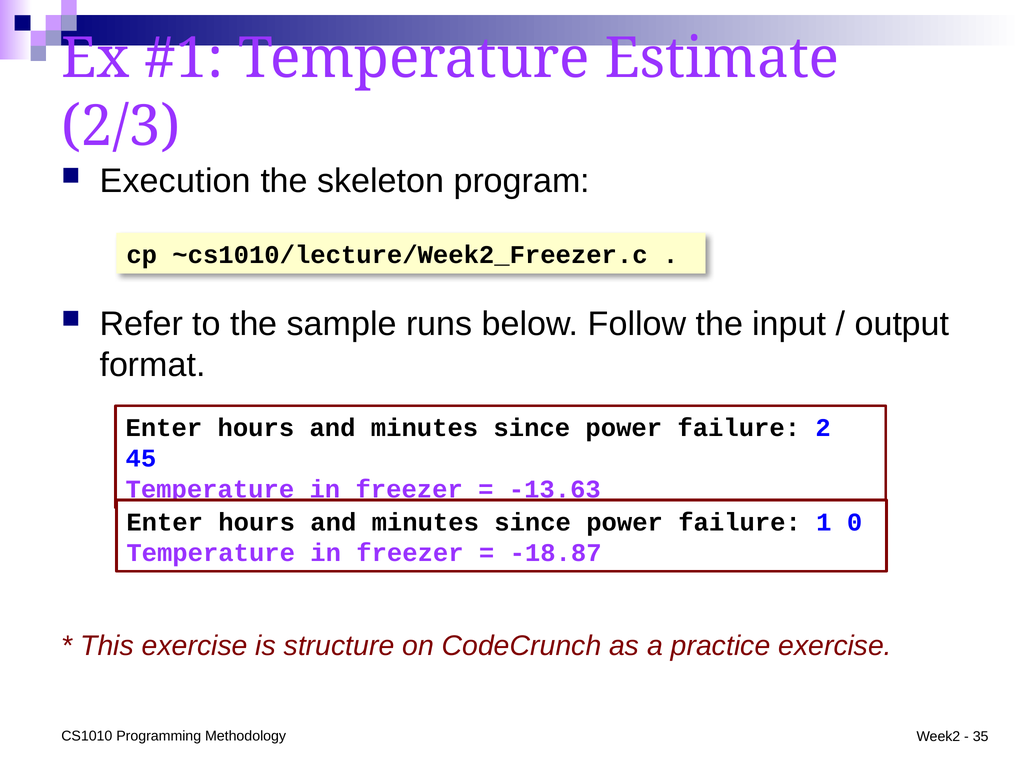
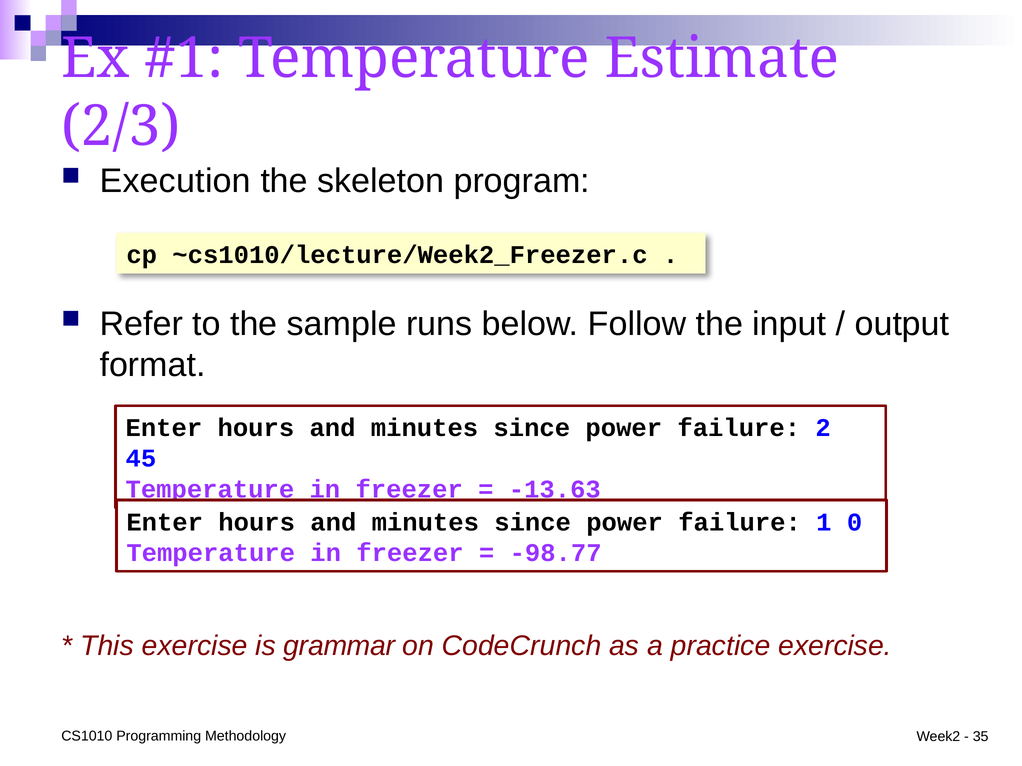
-18.87: -18.87 -> -98.77 (556, 553)
structure: structure -> grammar (339, 646)
